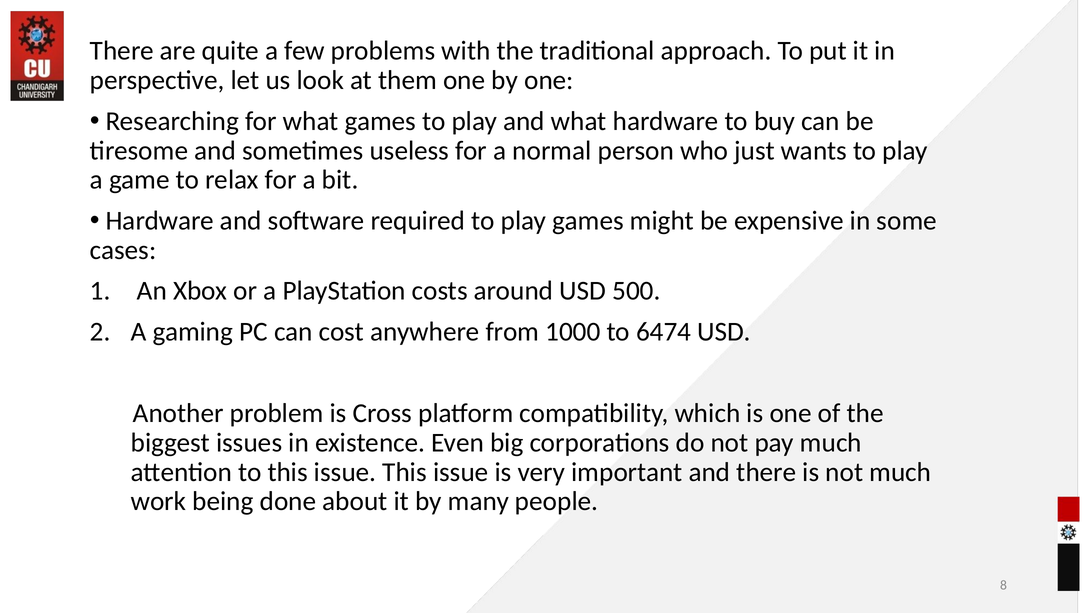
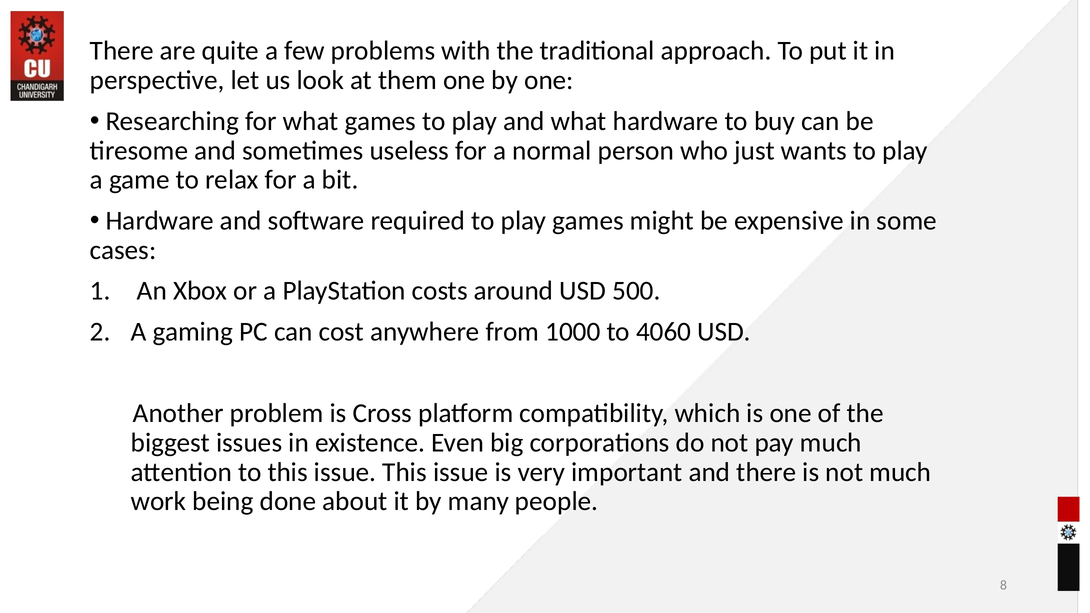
6474: 6474 -> 4060 (664, 332)
